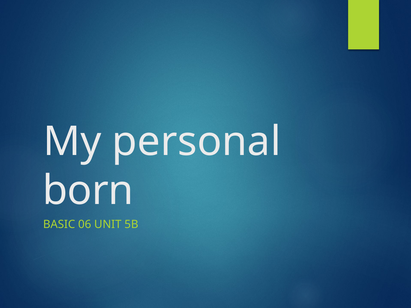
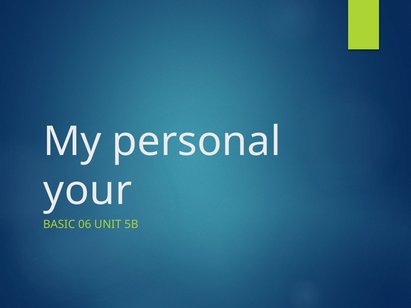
born: born -> your (88, 191)
